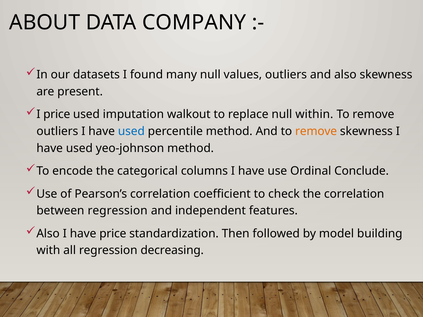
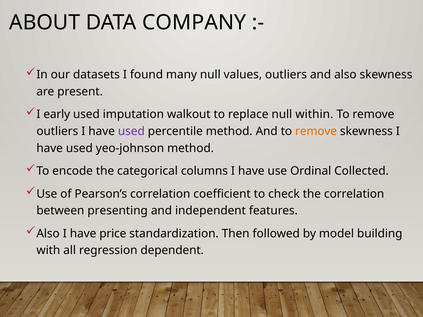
I price: price -> early (57, 115)
used colour: blue -> purple (131, 131)
Conclude: Conclude -> Collected (362, 171)
between regression: regression -> presenting (118, 211)
decreasing: decreasing -> dependent (172, 251)
